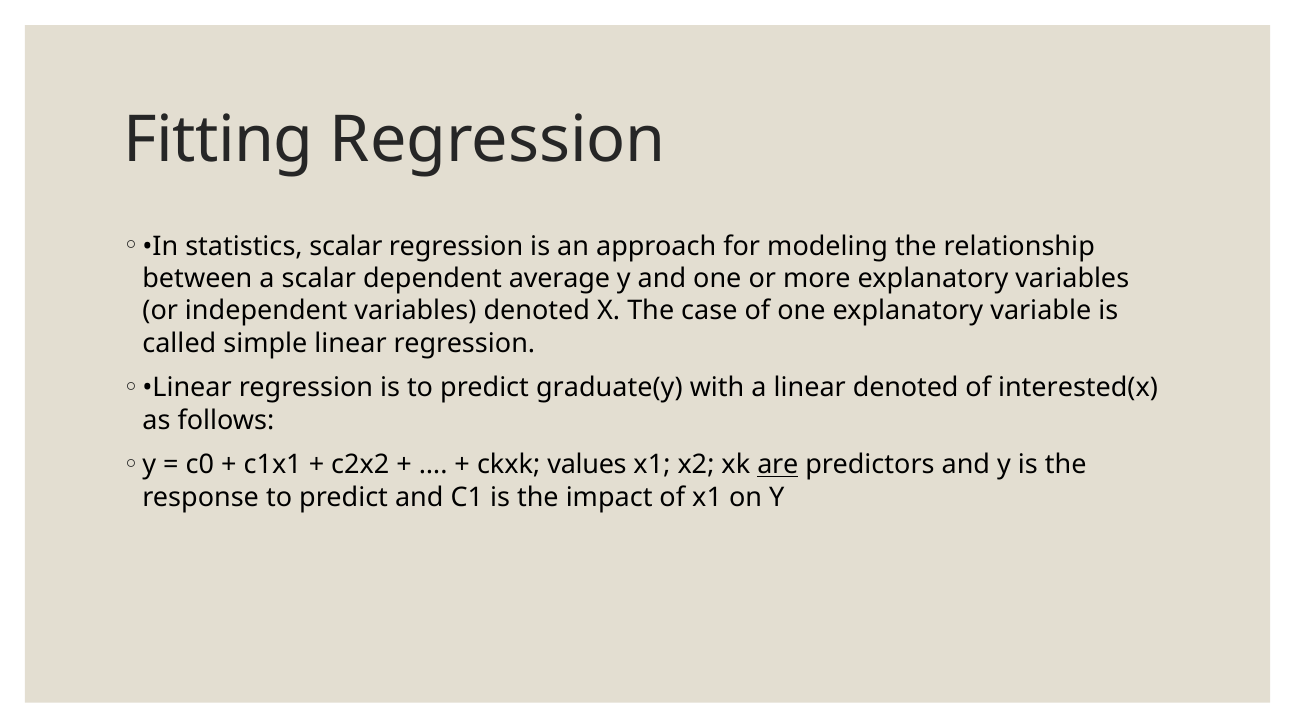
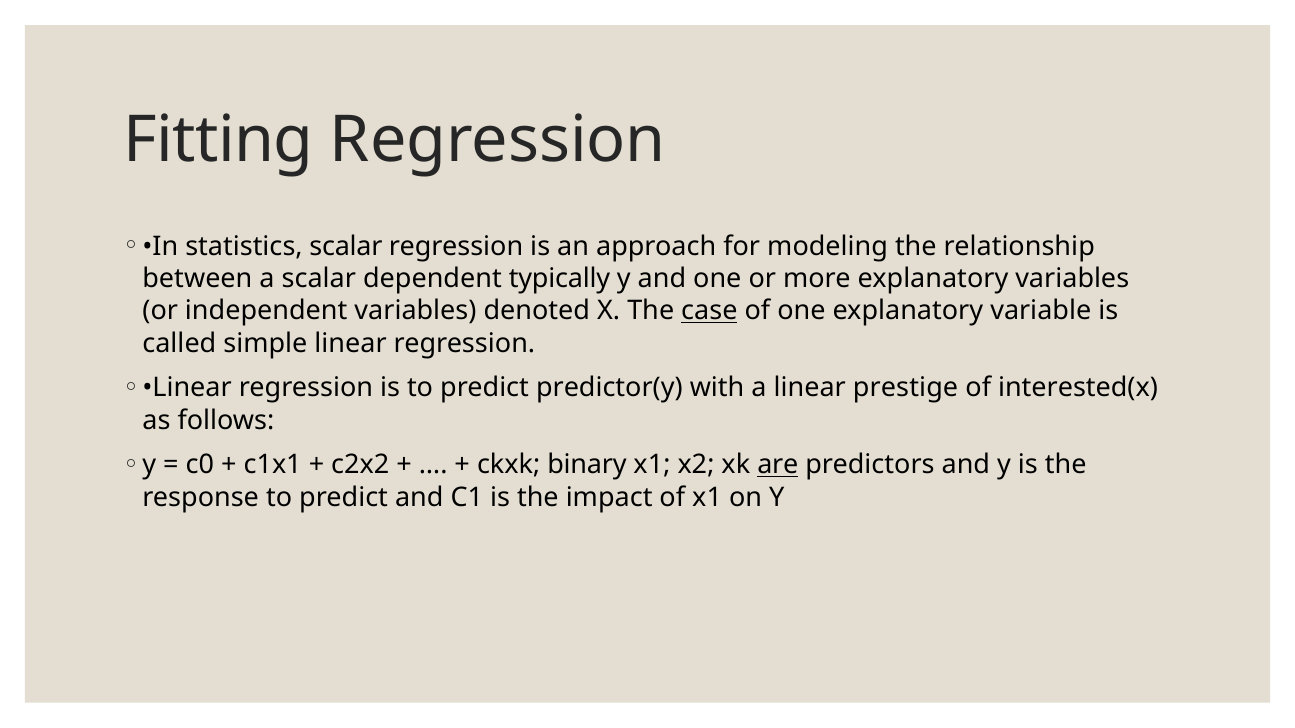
average: average -> typically (559, 279)
case underline: none -> present (709, 311)
graduate(y: graduate(y -> predictor(y (609, 388)
linear denoted: denoted -> prestige (906, 388)
values: values -> binary (587, 465)
